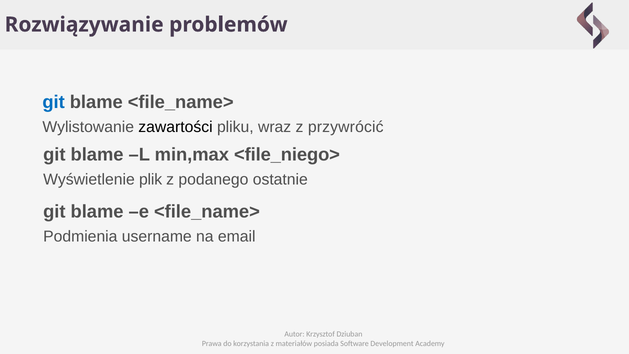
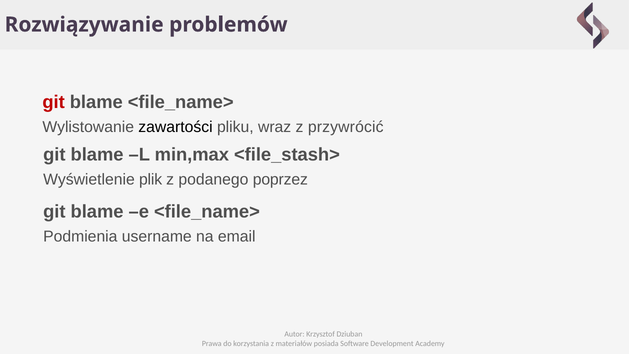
git colour: blue -> red (54, 102)
<file_niego>: <file_niego> -> <file_stash> (287, 154)
ostatnie: ostatnie -> poprzez (280, 179)
